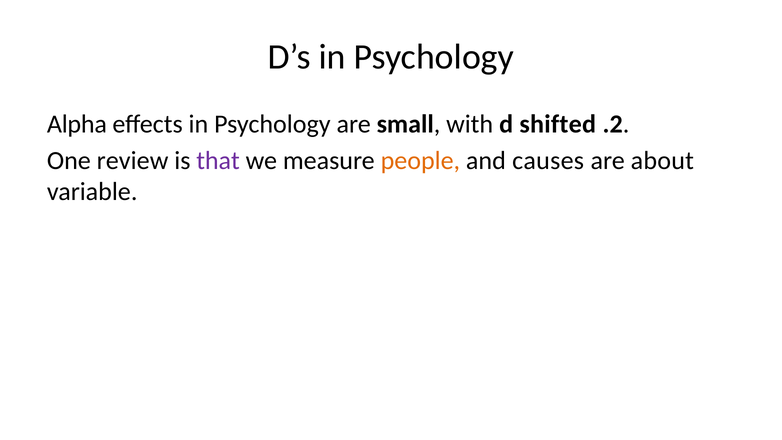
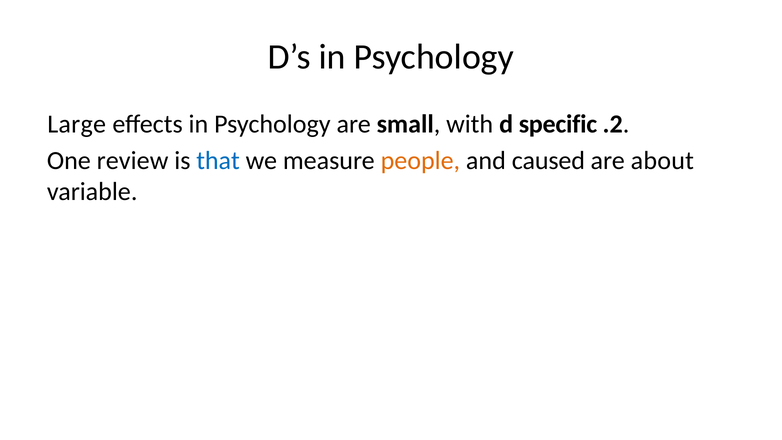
Alpha: Alpha -> Large (77, 124)
shifted: shifted -> specific (558, 124)
that colour: purple -> blue (218, 161)
causes: causes -> caused (548, 161)
